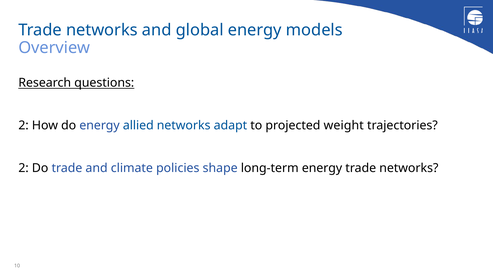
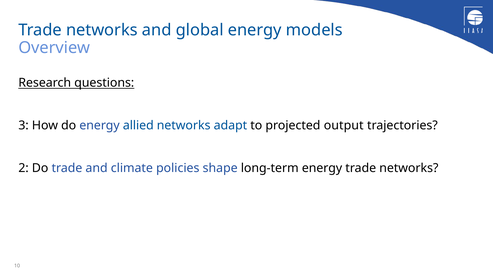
2: 2 -> 3 (24, 126)
weight: weight -> output (344, 126)
